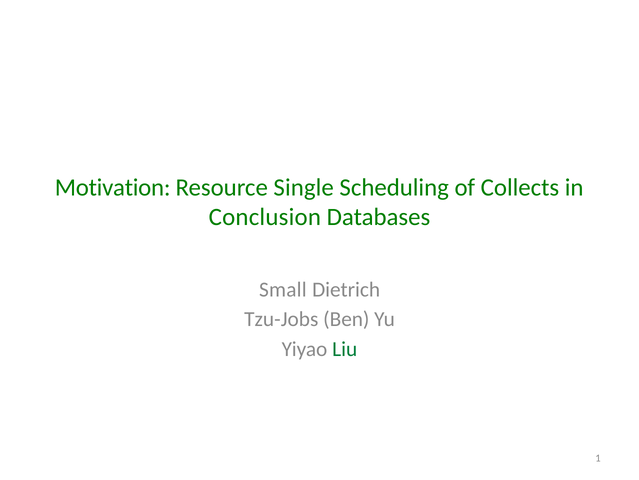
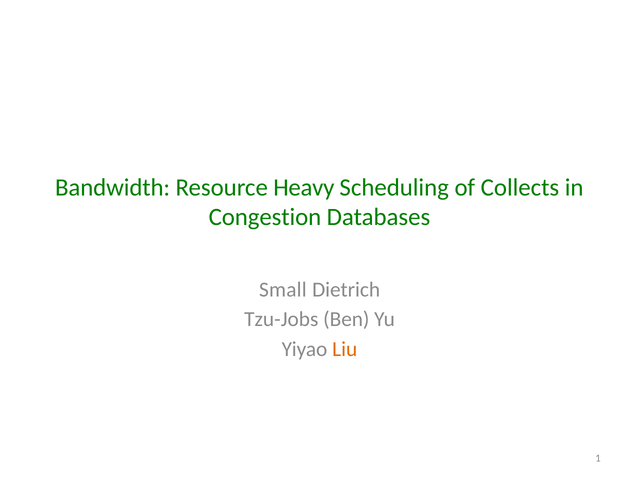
Motivation: Motivation -> Bandwidth (113, 187)
Single: Single -> Heavy (304, 187)
Conclusion: Conclusion -> Congestion (265, 217)
Liu colour: green -> orange (345, 349)
